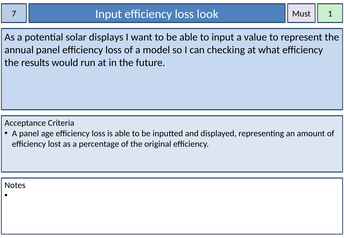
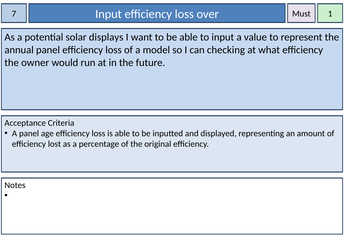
look: look -> over (208, 14)
results: results -> owner (35, 63)
